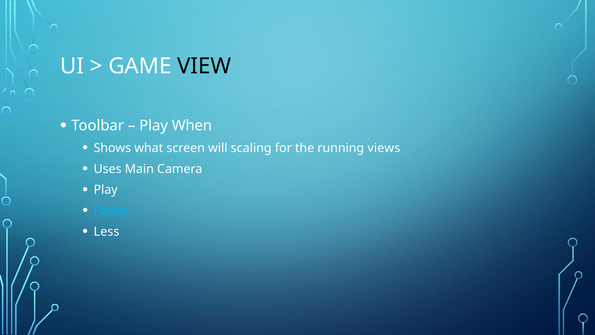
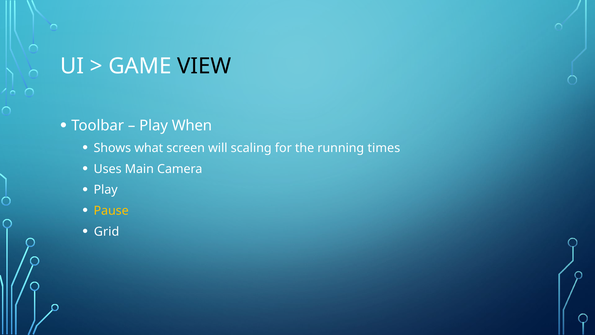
views: views -> times (384, 148)
Pause colour: light blue -> yellow (111, 211)
Less: Less -> Grid (107, 232)
